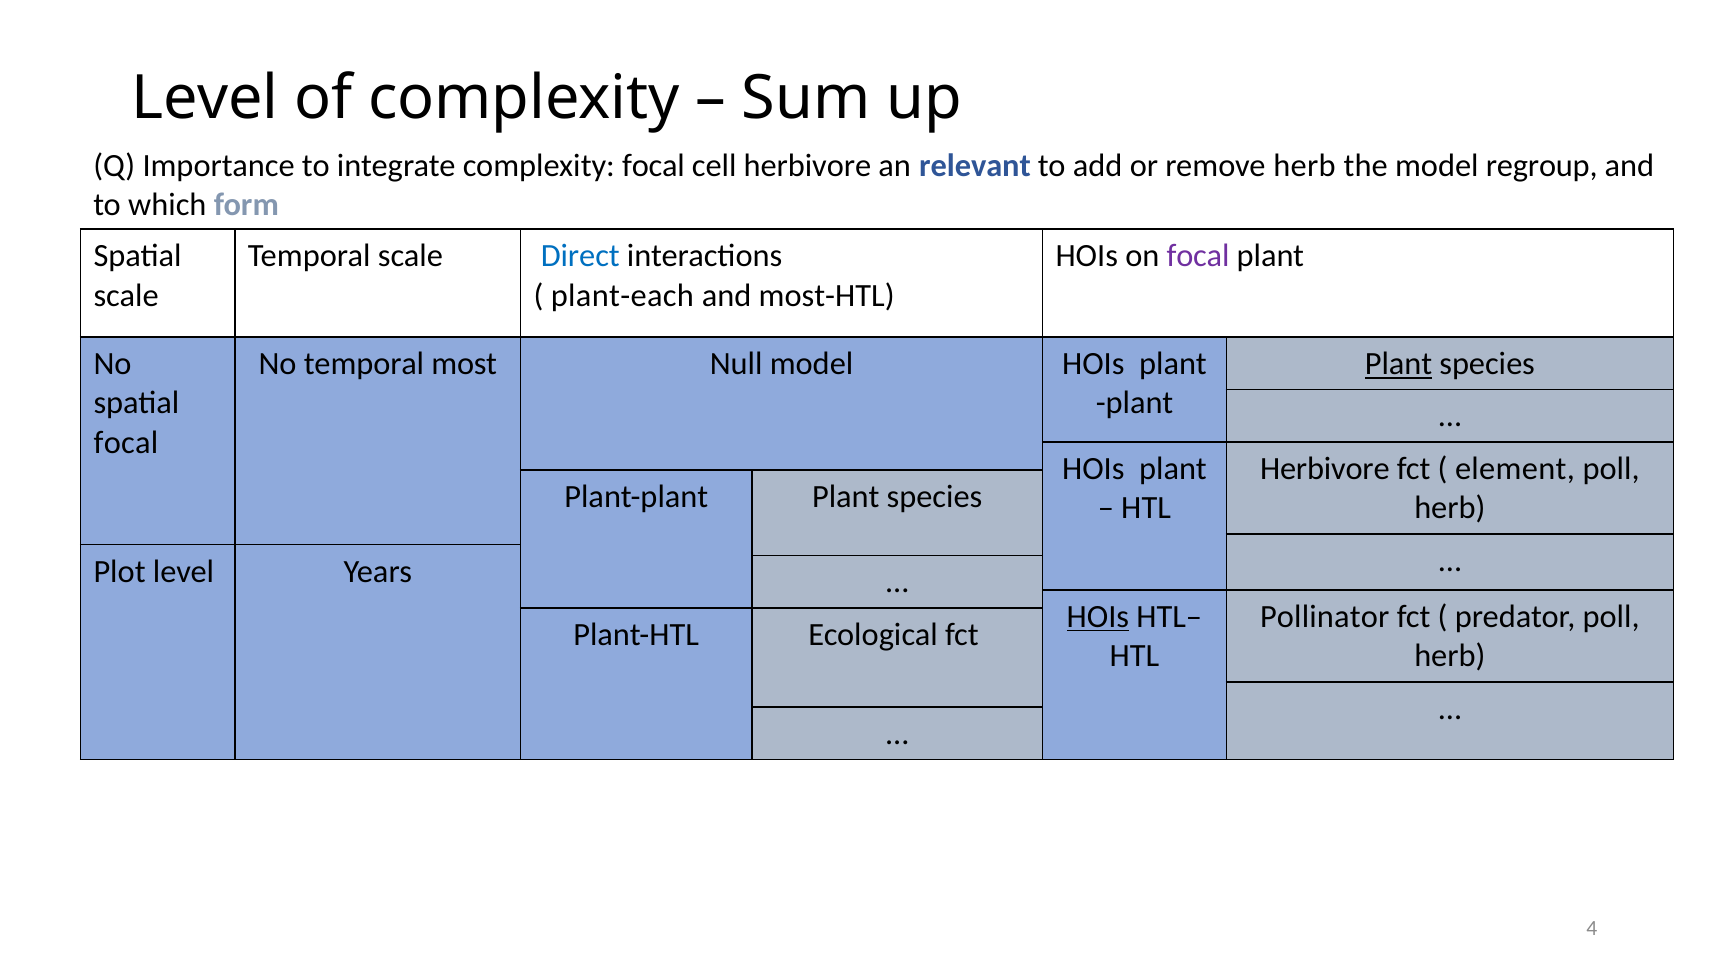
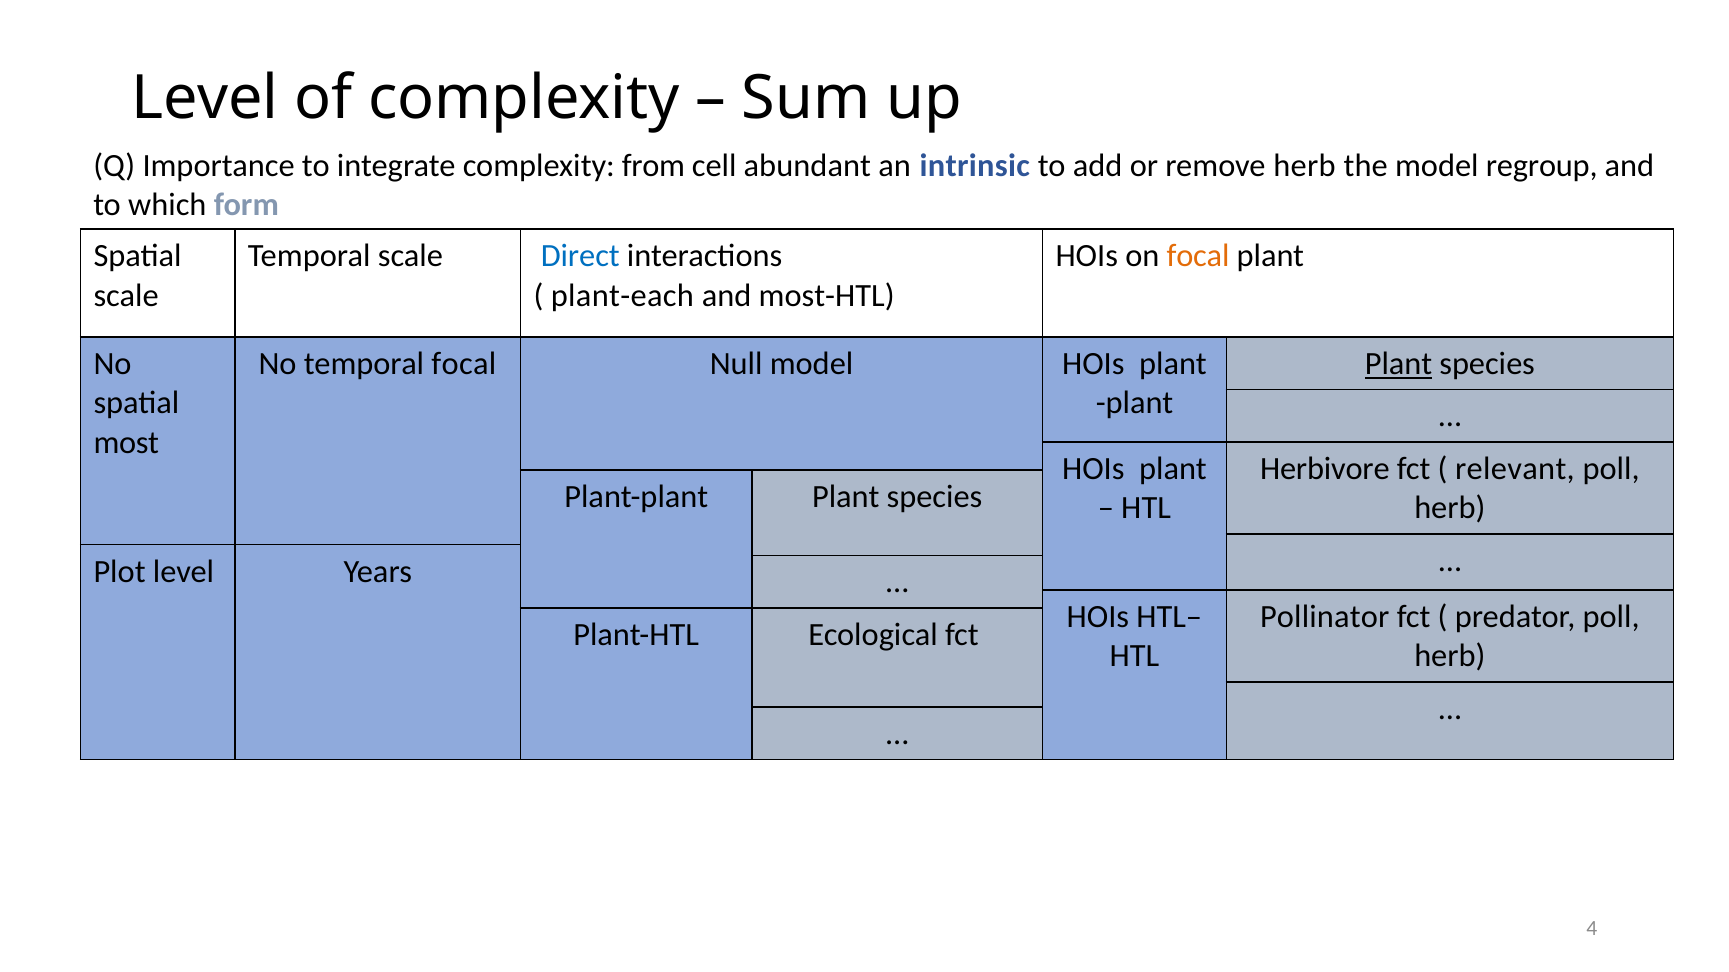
complexity focal: focal -> from (653, 166)
cell herbivore: herbivore -> abundant (807, 166)
relevant: relevant -> intrinsic (975, 166)
focal colour: purple -> orange (1198, 256)
temporal most: most -> focal (464, 364)
focal: focal -> most (126, 443)
element: element -> relevant (1515, 469)
HOIs underline: present -> none (1098, 617)
